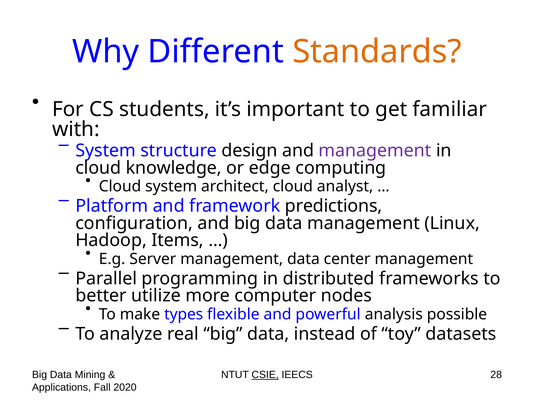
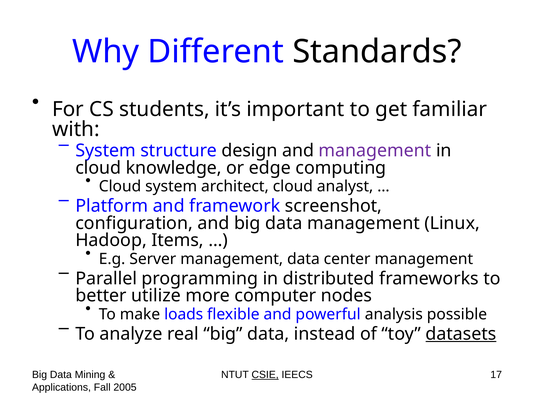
Standards colour: orange -> black (377, 52)
predictions: predictions -> screenshot (334, 206)
types: types -> loads (184, 314)
datasets underline: none -> present (461, 334)
28: 28 -> 17 (496, 374)
2020: 2020 -> 2005 (125, 387)
